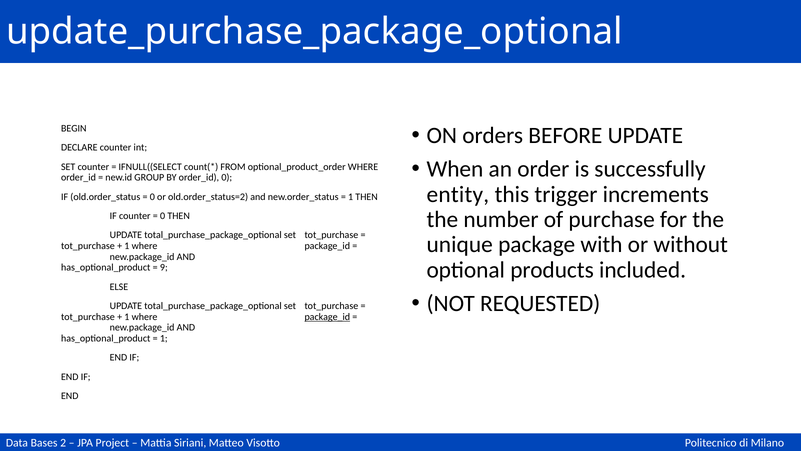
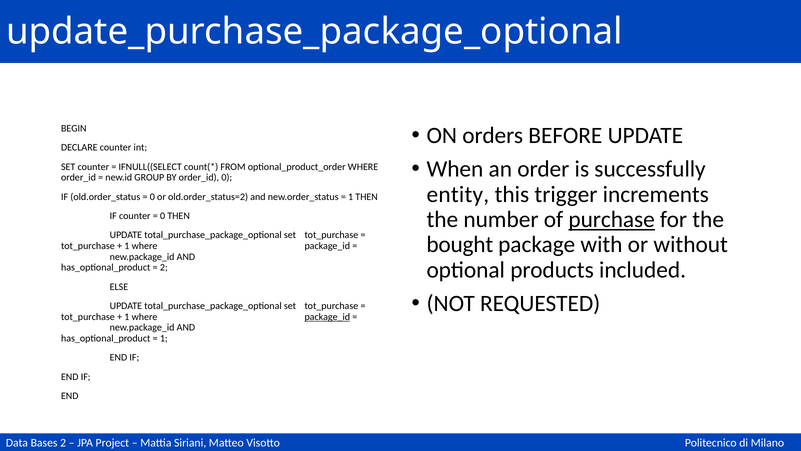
purchase underline: none -> present (612, 219)
unique: unique -> bought (460, 244)
9: 9 -> 2 (164, 267)
